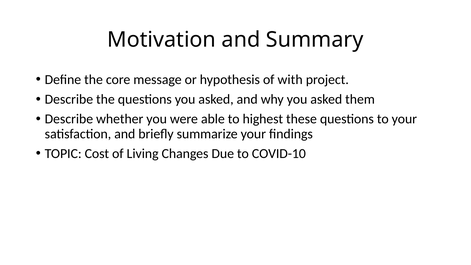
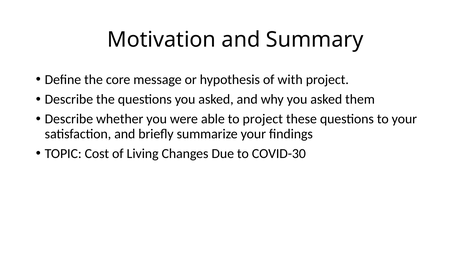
to highest: highest -> project (263, 119)
COVID-10: COVID-10 -> COVID-30 (279, 154)
